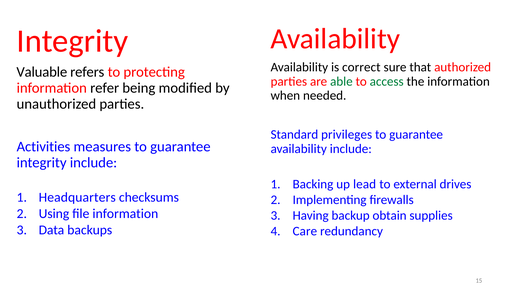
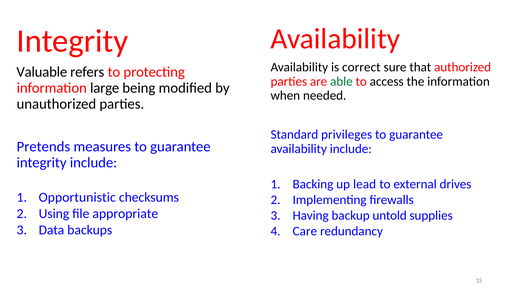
access colour: green -> black (387, 81)
refer: refer -> large (105, 88)
Activities: Activities -> Pretends (43, 146)
Headquarters: Headquarters -> Opportunistic (77, 197)
file information: information -> appropriate (125, 213)
obtain: obtain -> untold (390, 215)
